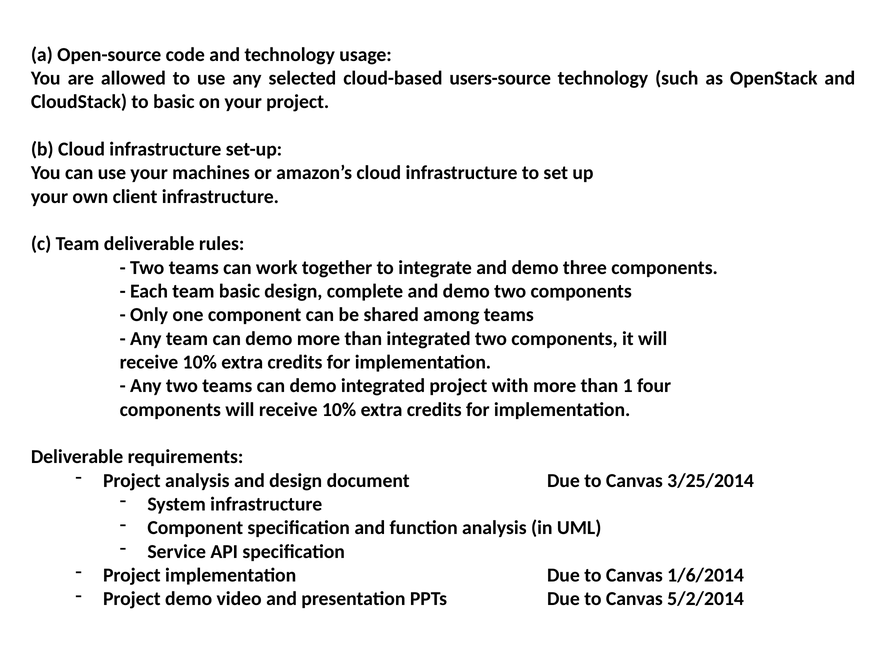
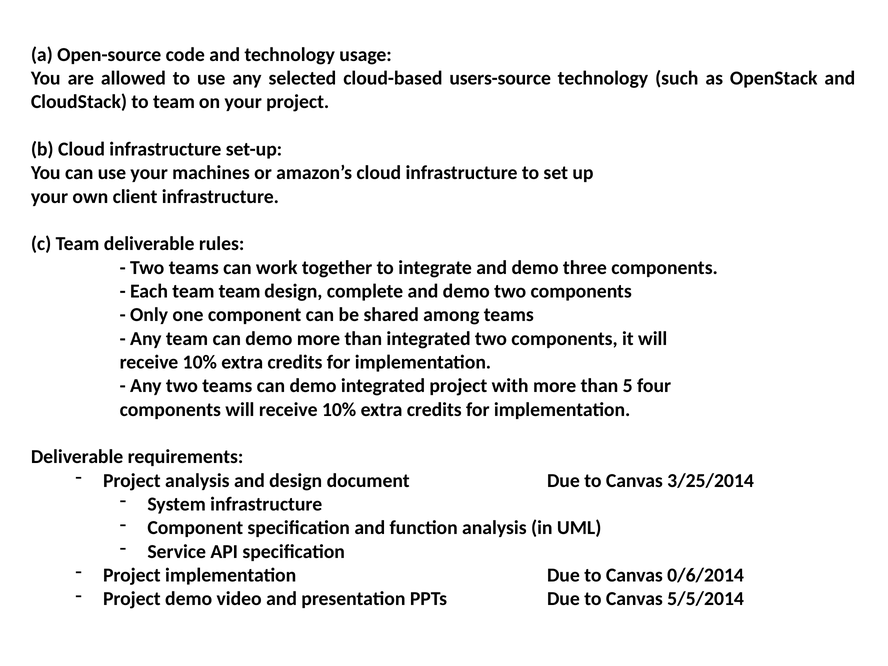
to basic: basic -> team (174, 102)
team basic: basic -> team (240, 291)
1: 1 -> 5 (628, 386)
1/6/2014: 1/6/2014 -> 0/6/2014 (706, 575)
5/2/2014: 5/2/2014 -> 5/5/2014 (706, 599)
